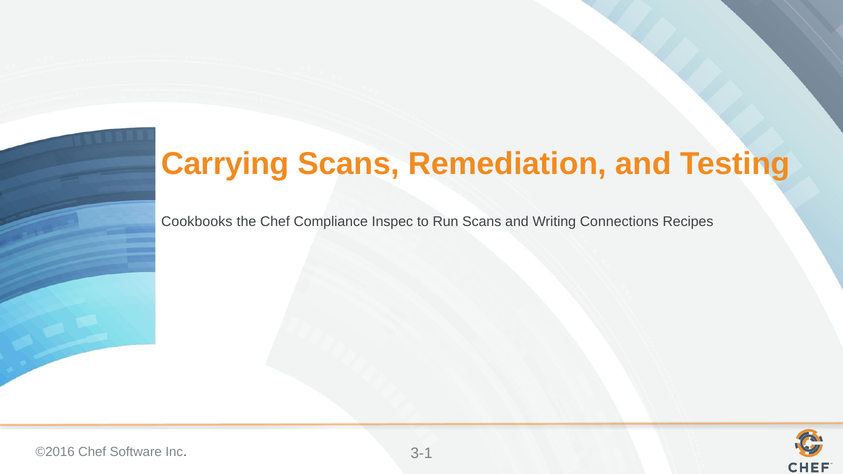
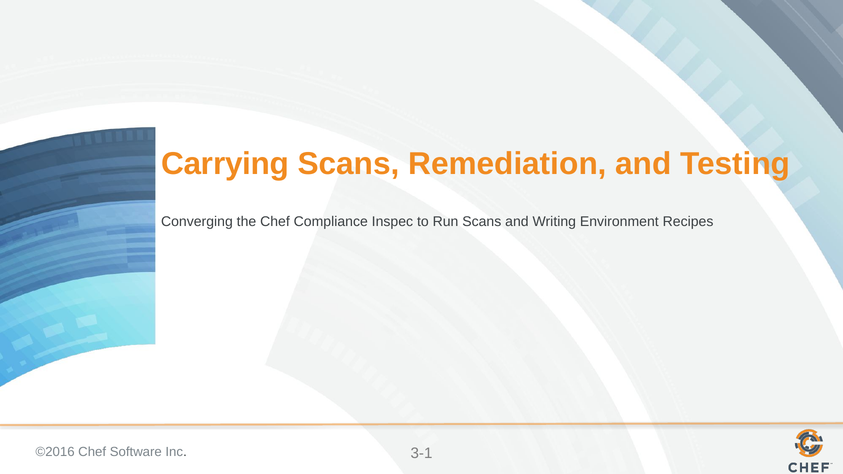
Cookbooks: Cookbooks -> Converging (197, 222)
Connections: Connections -> Environment (619, 222)
